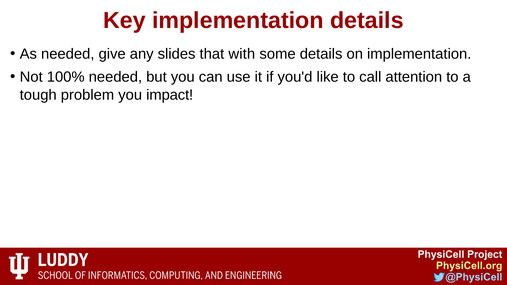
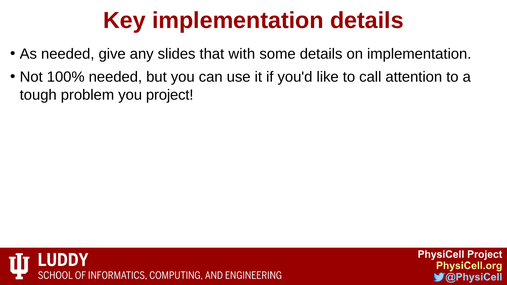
impact: impact -> project (170, 95)
